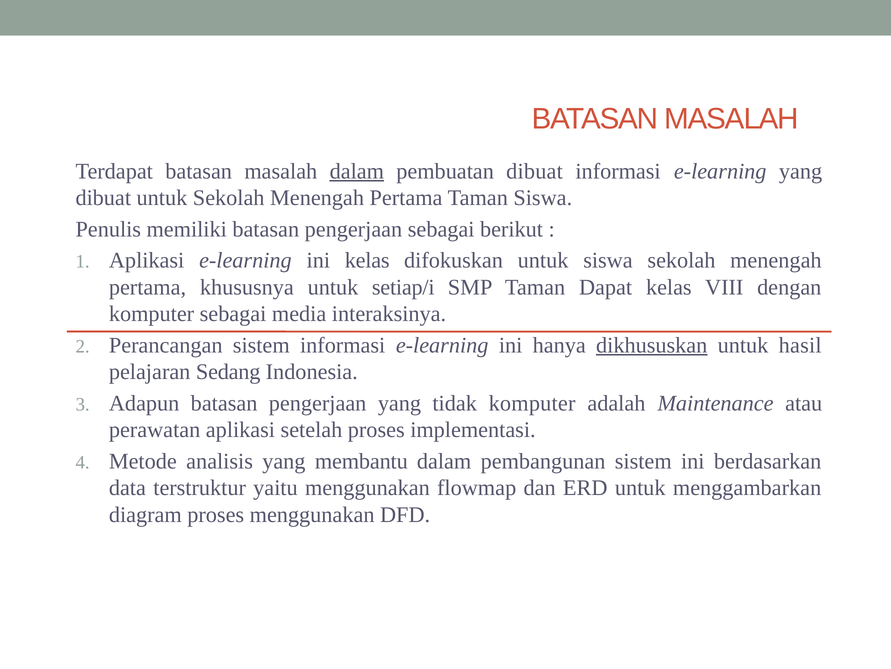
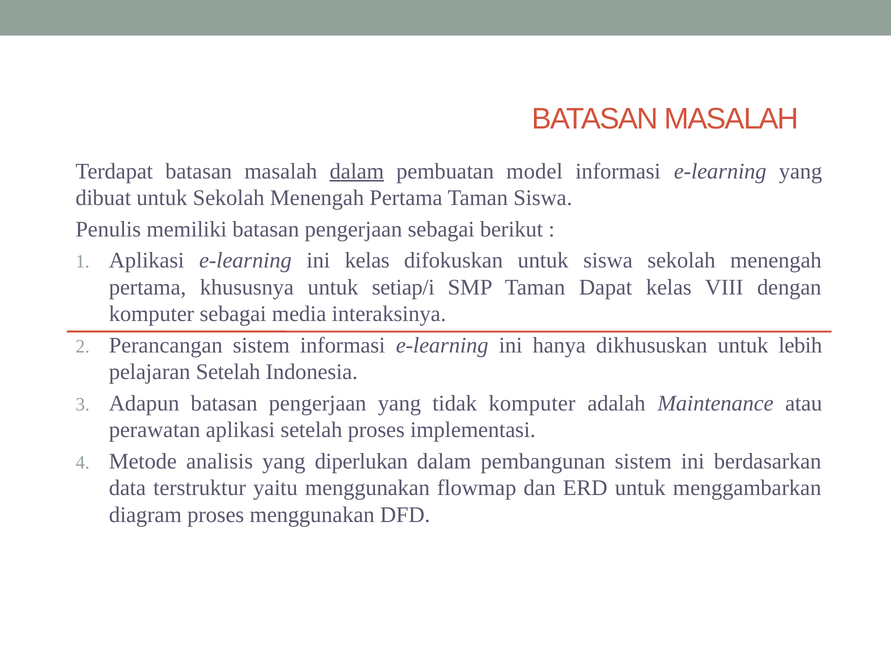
pembuatan dibuat: dibuat -> model (535, 171)
dikhususkan underline: present -> none (652, 345)
hasil: hasil -> lebih (800, 345)
pelajaran Sedang: Sedang -> Setelah (228, 372)
membantu: membantu -> diperlukan (361, 461)
